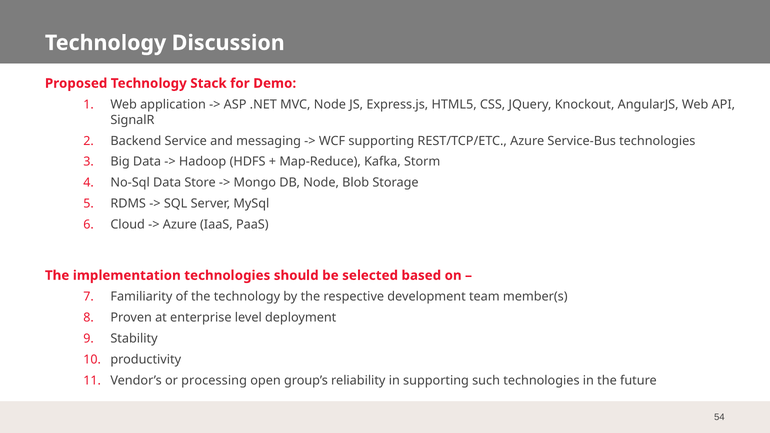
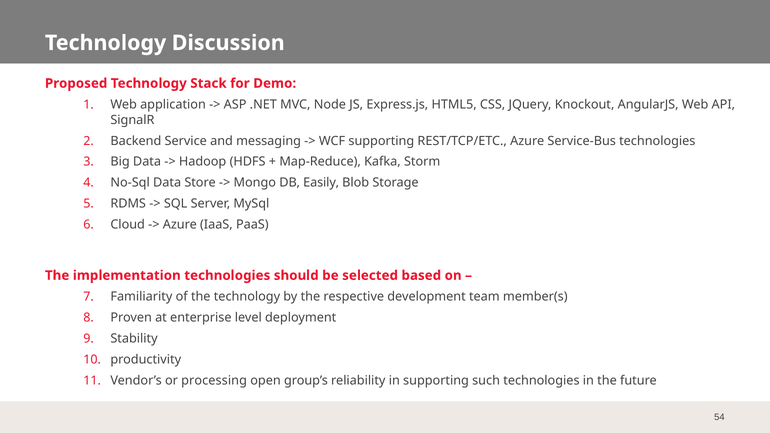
DB Node: Node -> Easily (321, 183)
